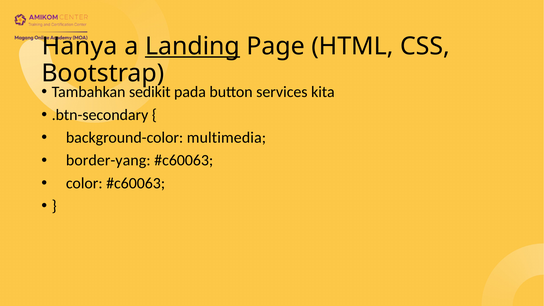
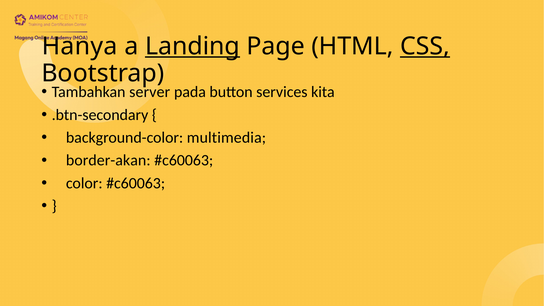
CSS underline: none -> present (425, 46)
sedikit: sedikit -> server (150, 92)
border-yang: border-yang -> border-akan (108, 160)
